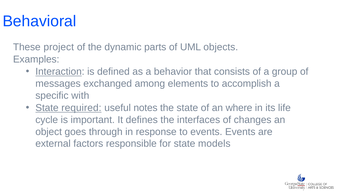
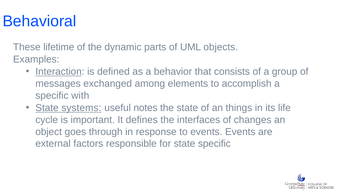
project: project -> lifetime (59, 47)
required: required -> systems (81, 108)
where: where -> things (239, 108)
state models: models -> specific (214, 144)
